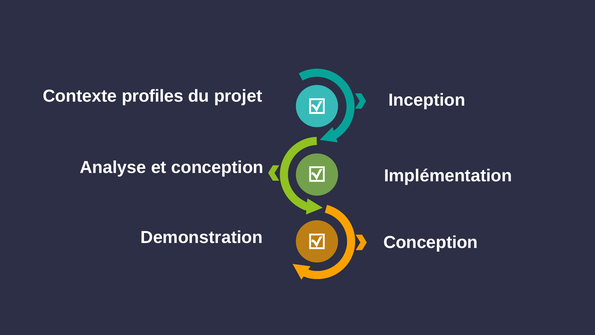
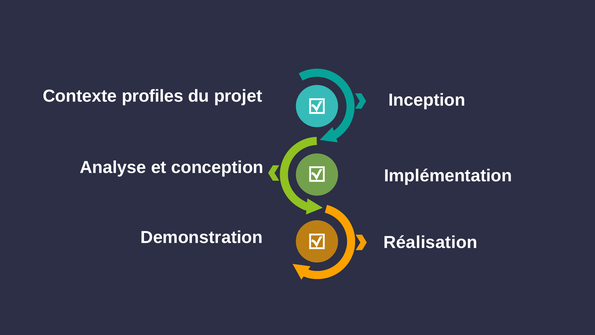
Conception: Conception -> Réalisation (430, 242)
